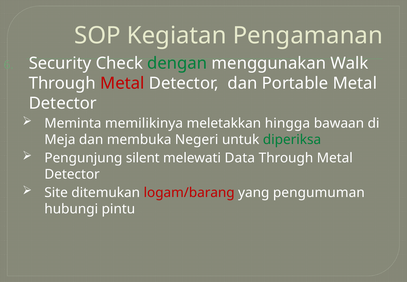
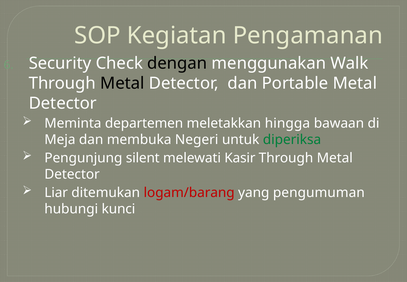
dengan colour: green -> black (177, 63)
Metal colour: red -> black (122, 83)
memilikinya: memilikinya -> departemen (144, 123)
Data: Data -> Kasir (240, 158)
Site: Site -> Liar (56, 192)
pintu: pintu -> kunci (118, 209)
